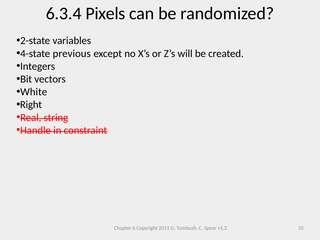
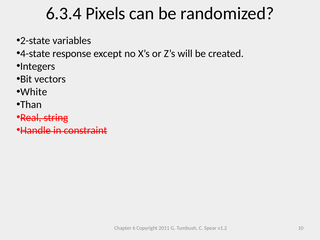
previous: previous -> response (72, 54)
Right: Right -> Than (31, 105)
